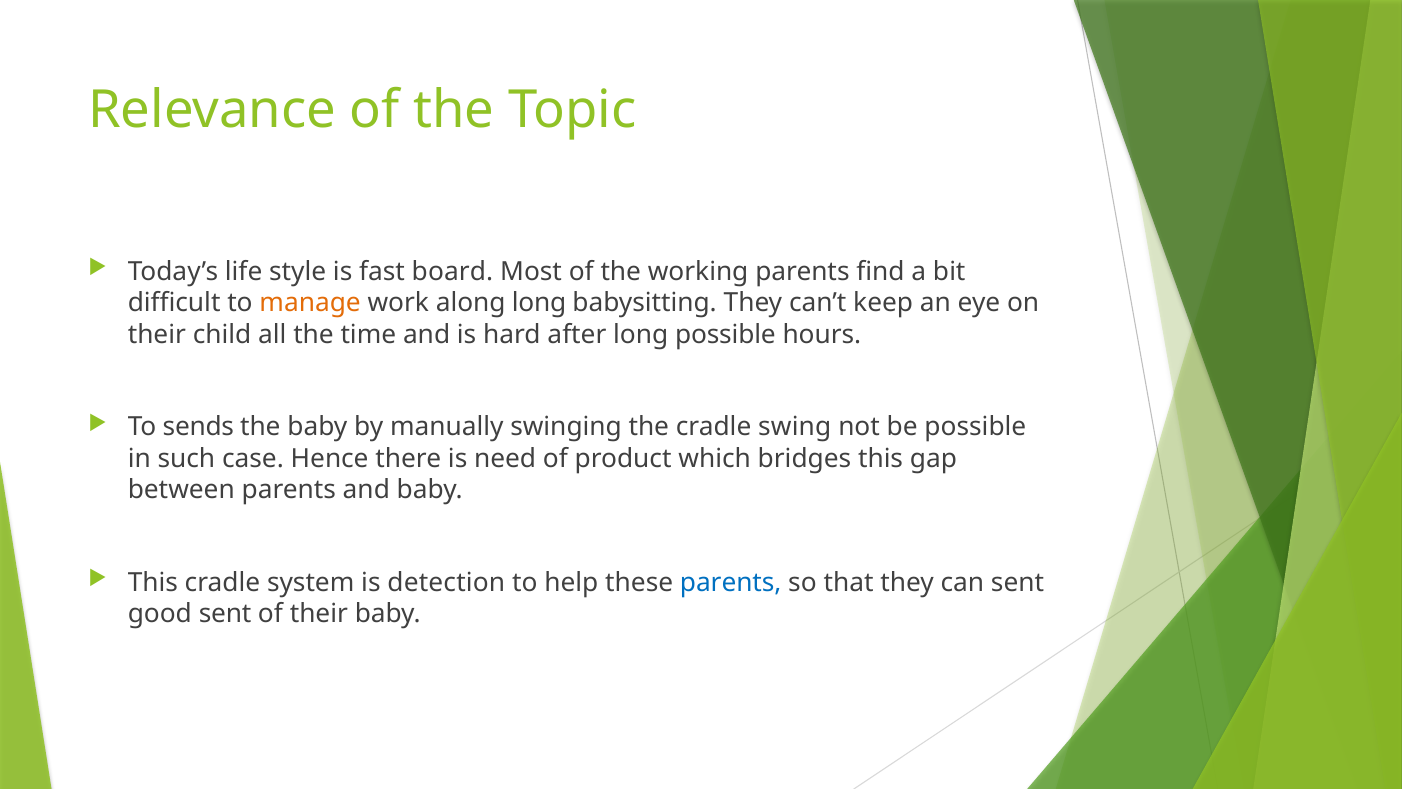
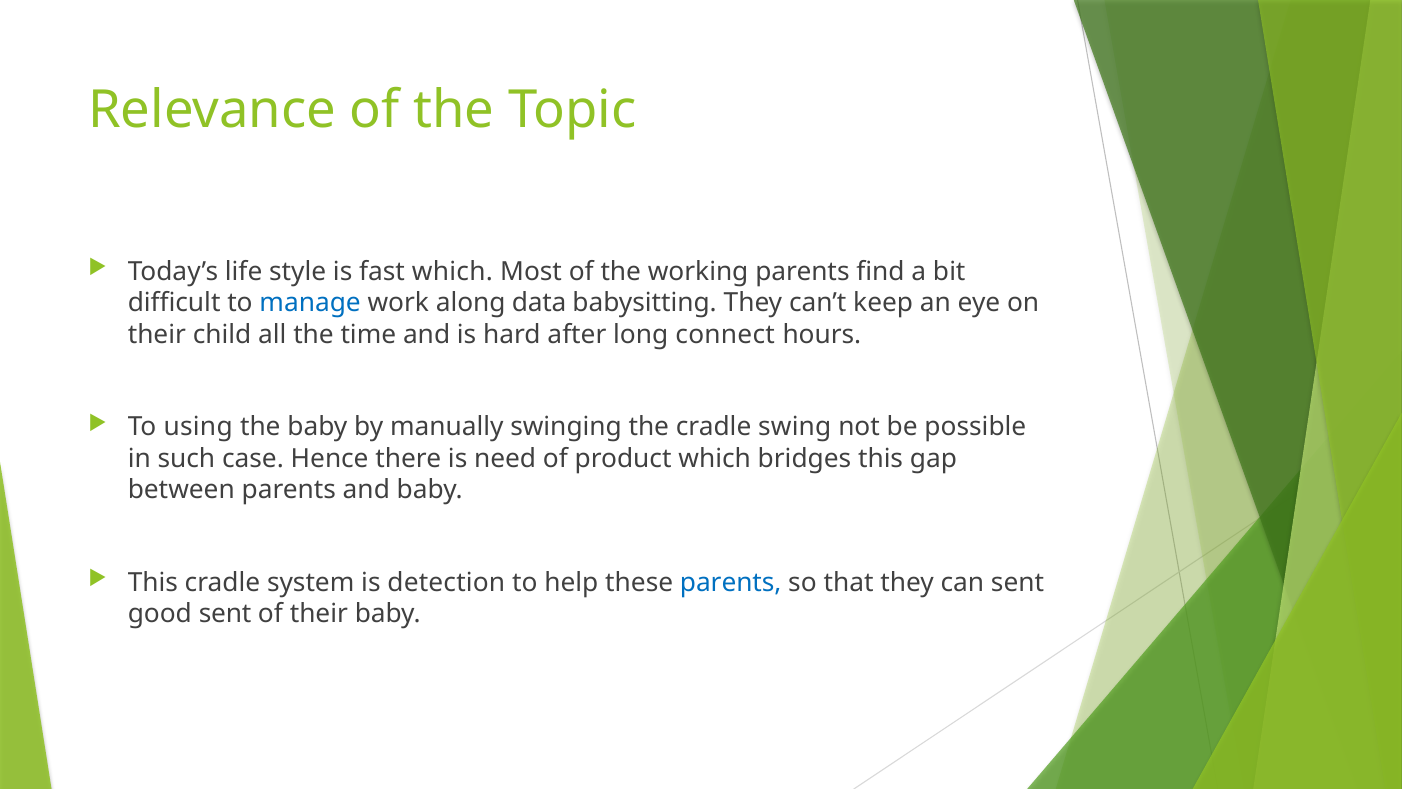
fast board: board -> which (452, 271)
manage colour: orange -> blue (310, 303)
along long: long -> data (539, 303)
long possible: possible -> connect (725, 334)
sends: sends -> using (198, 427)
